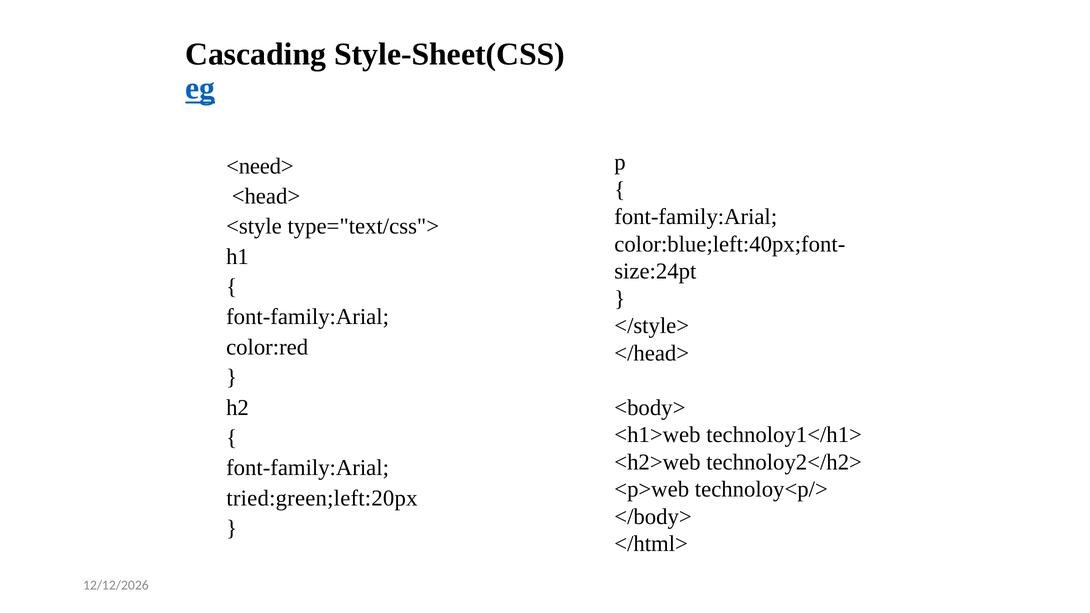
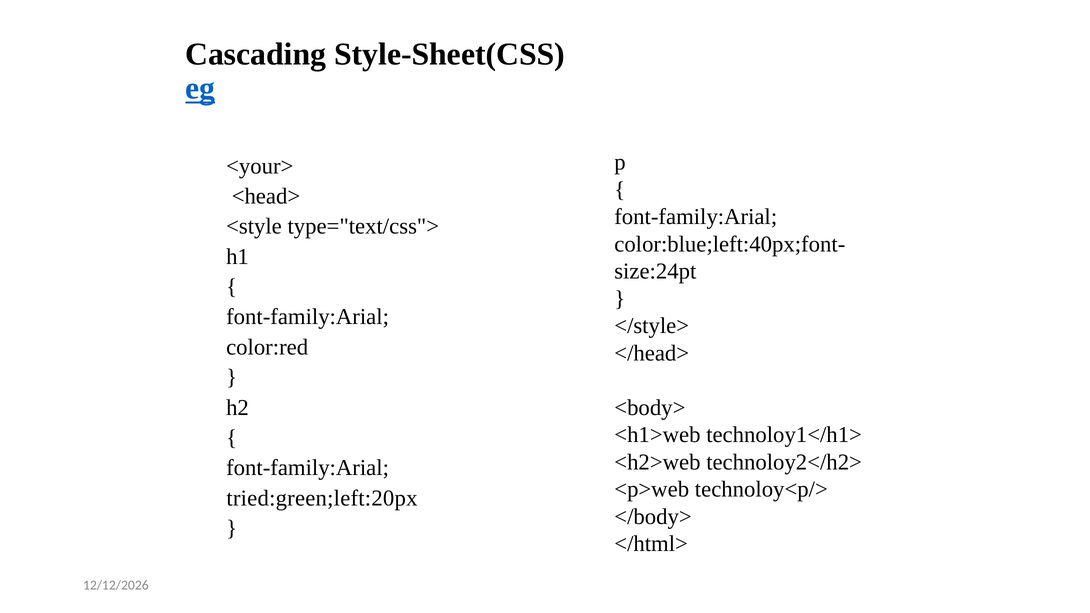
<need>: <need> -> <your> (260, 166)
